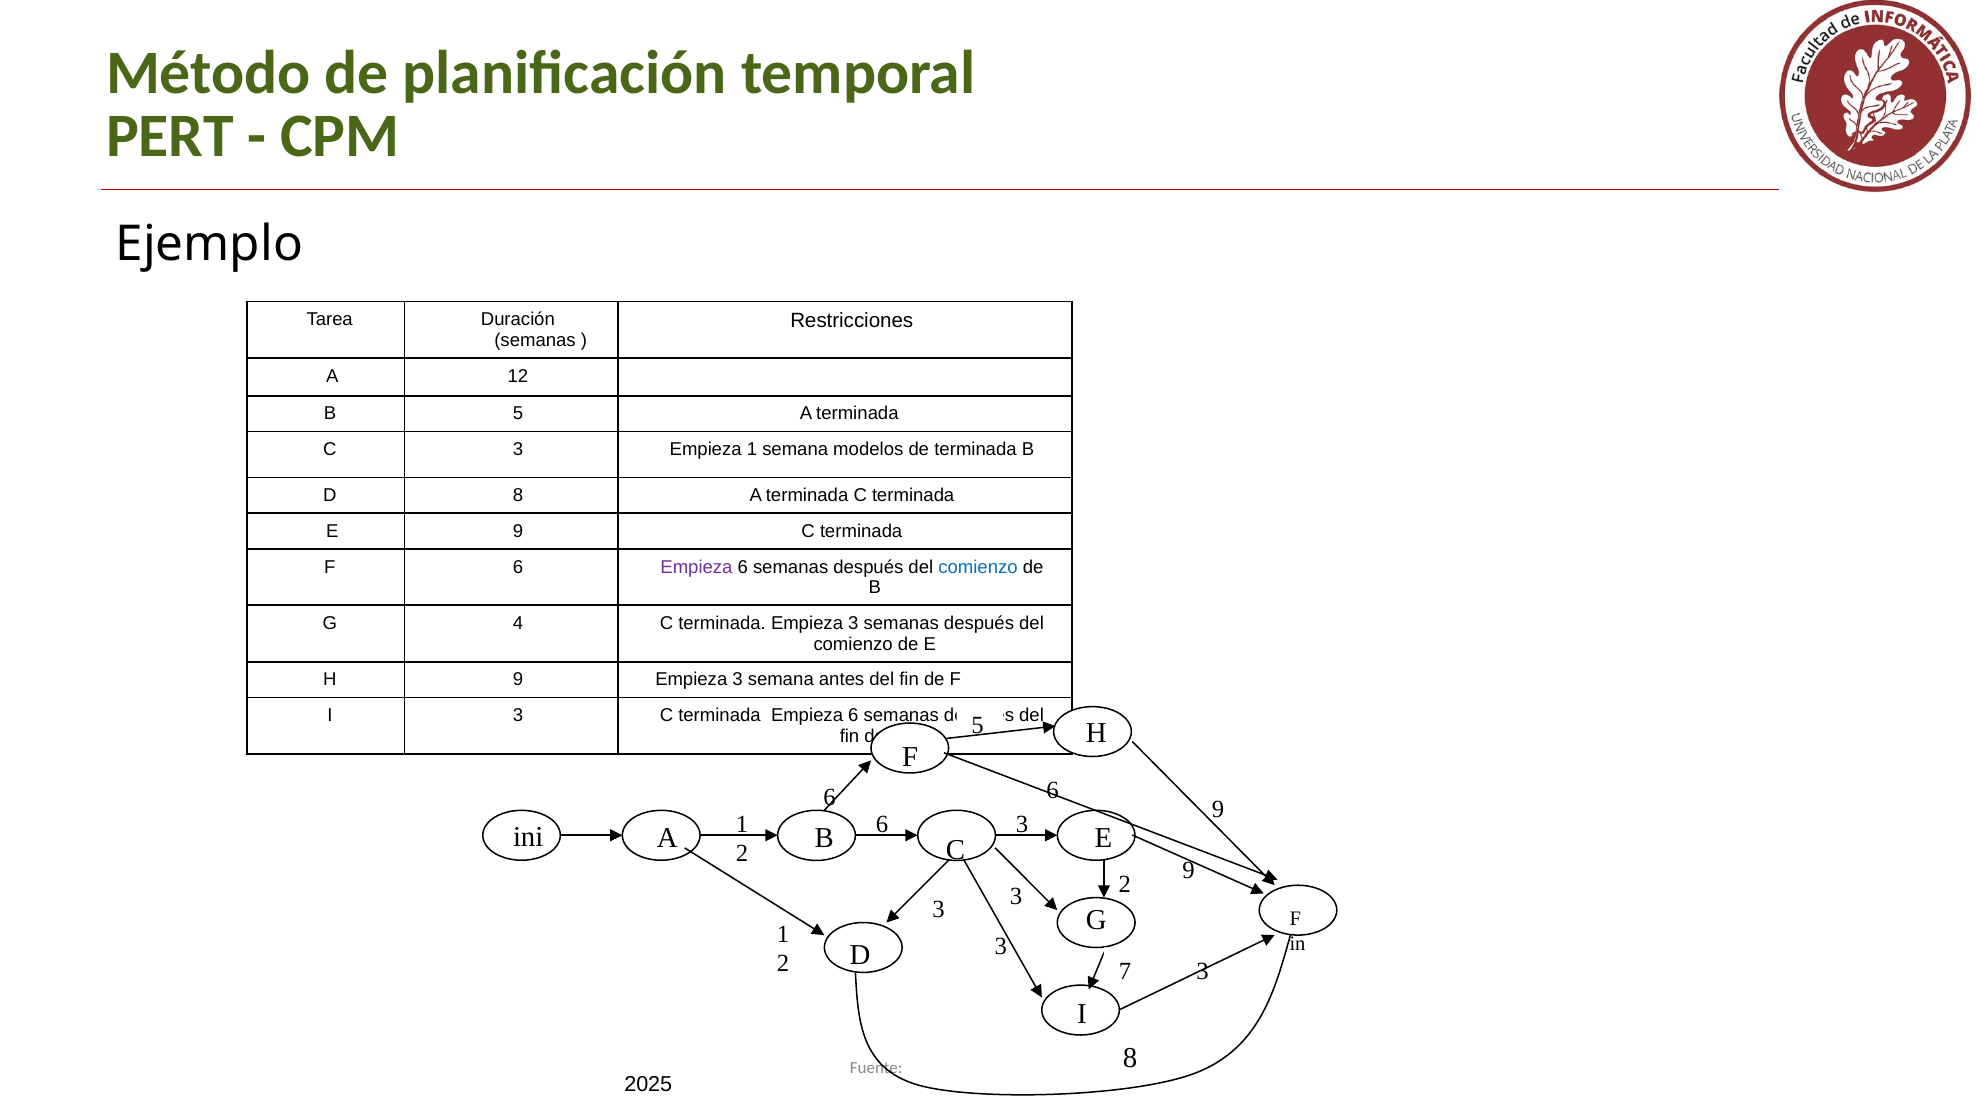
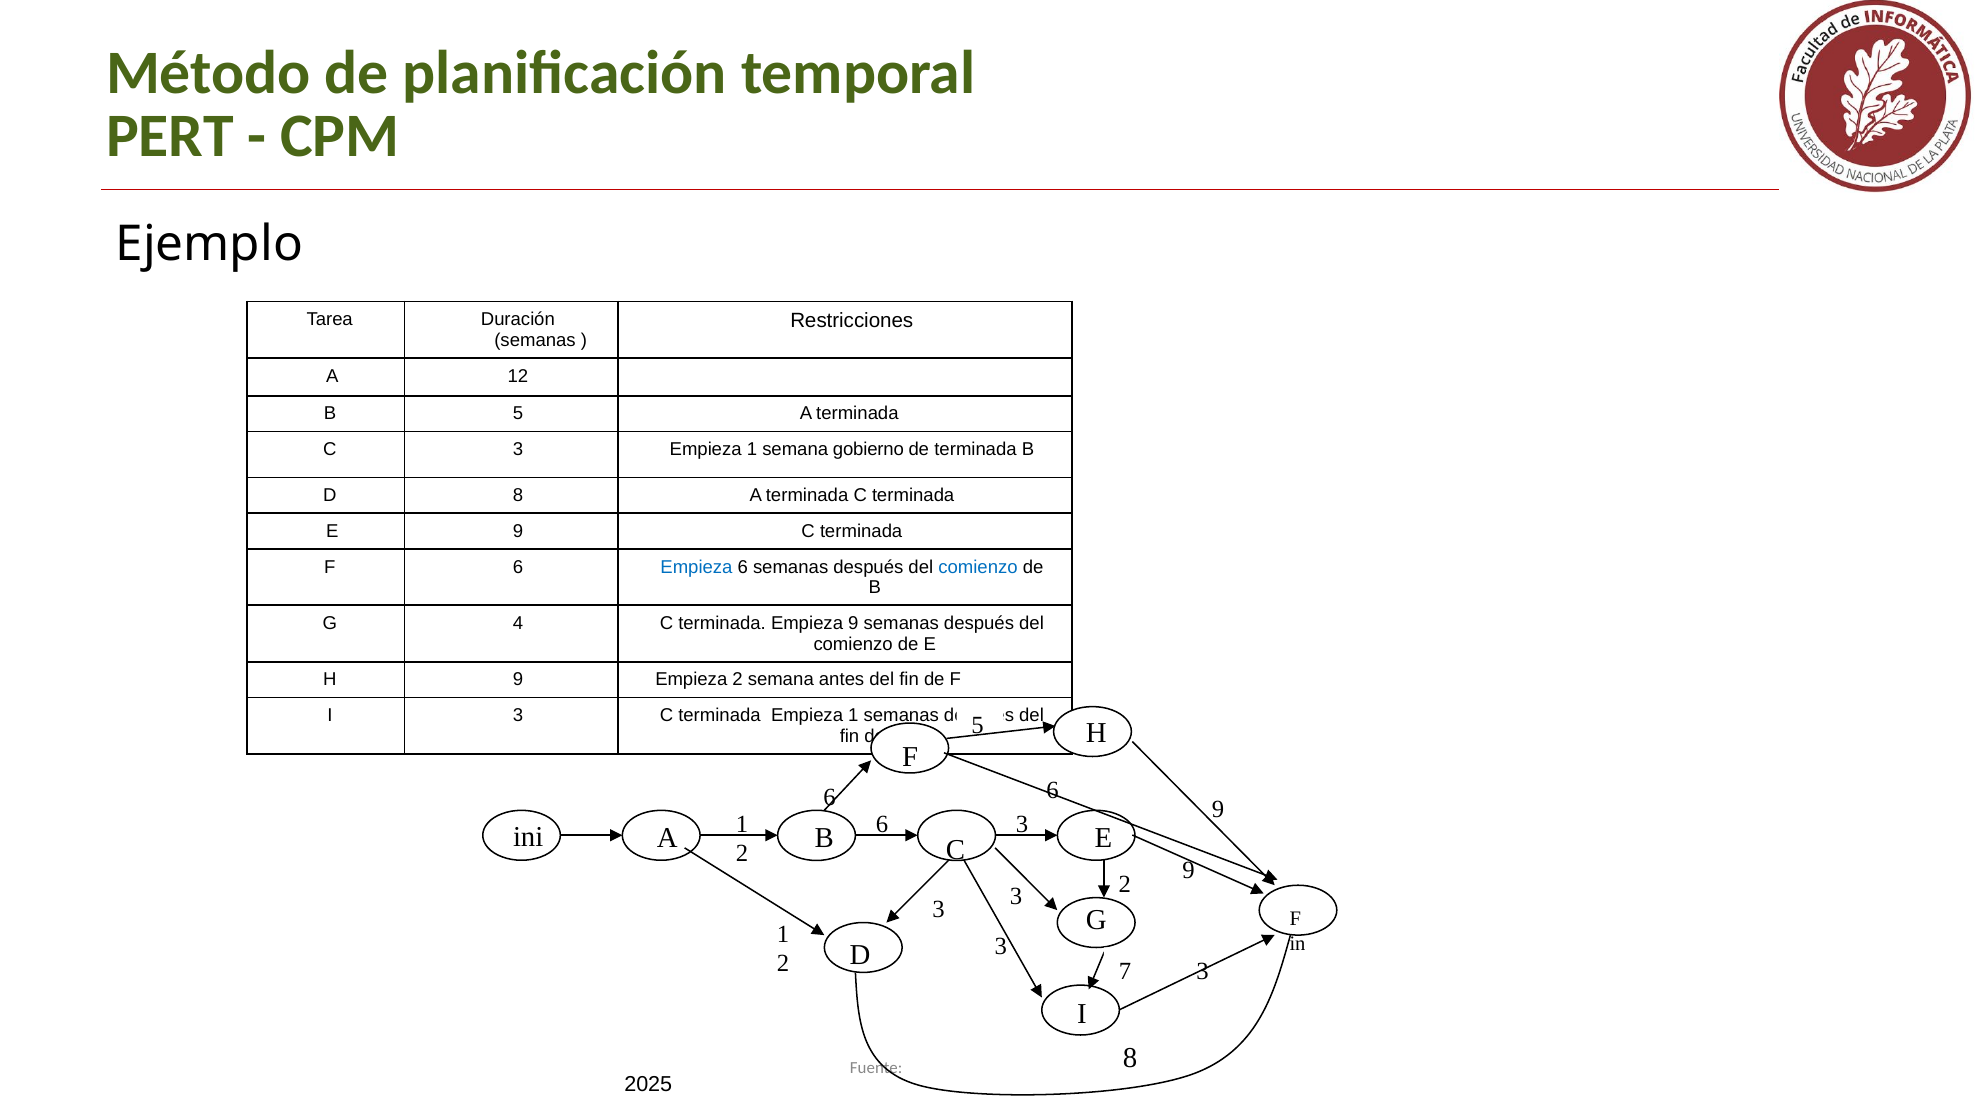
modelos: modelos -> gobierno (868, 449)
Empieza colour: purple -> blue (696, 567)
terminada Empieza 3: 3 -> 9 (853, 623)
9 Empieza 3: 3 -> 2 (738, 680)
terminada Empieza 6: 6 -> 1 (853, 715)
